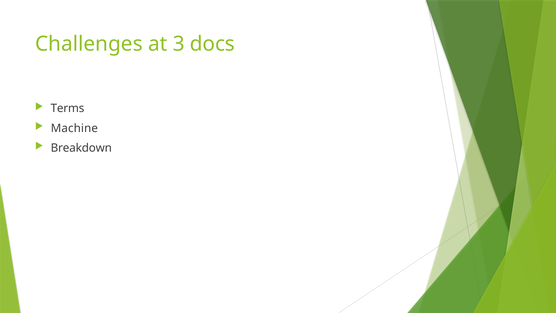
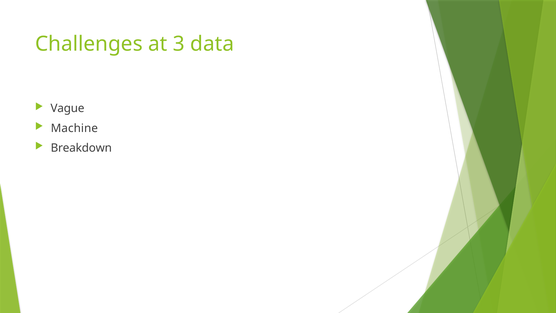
docs: docs -> data (212, 44)
Terms: Terms -> Vague (67, 108)
